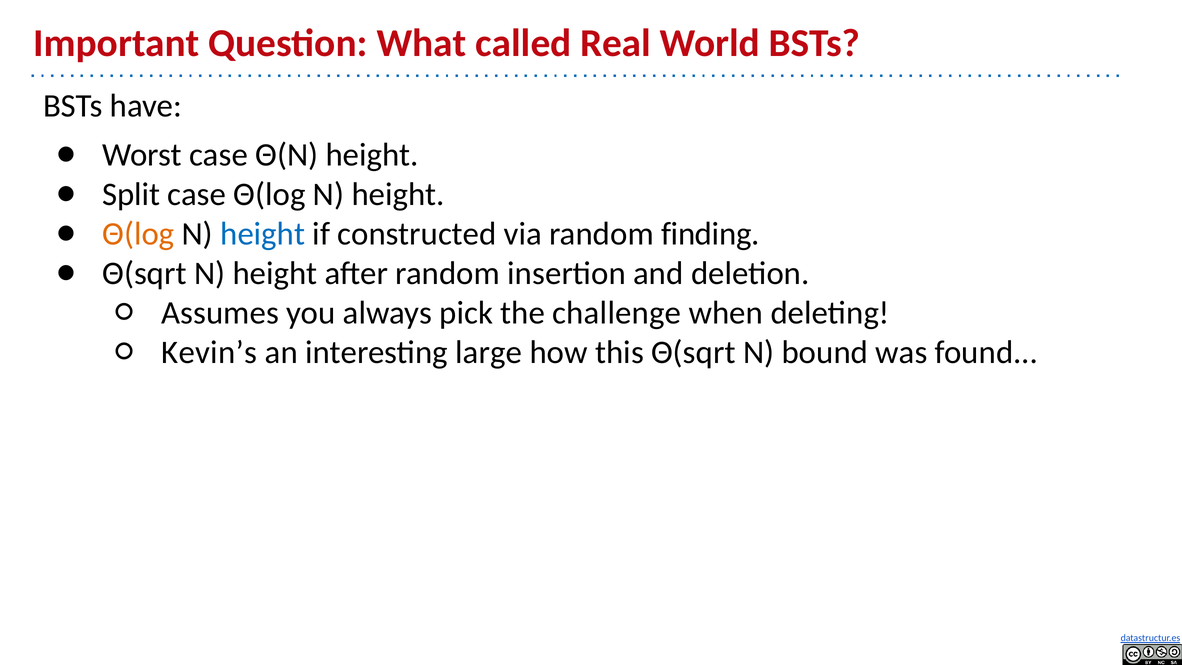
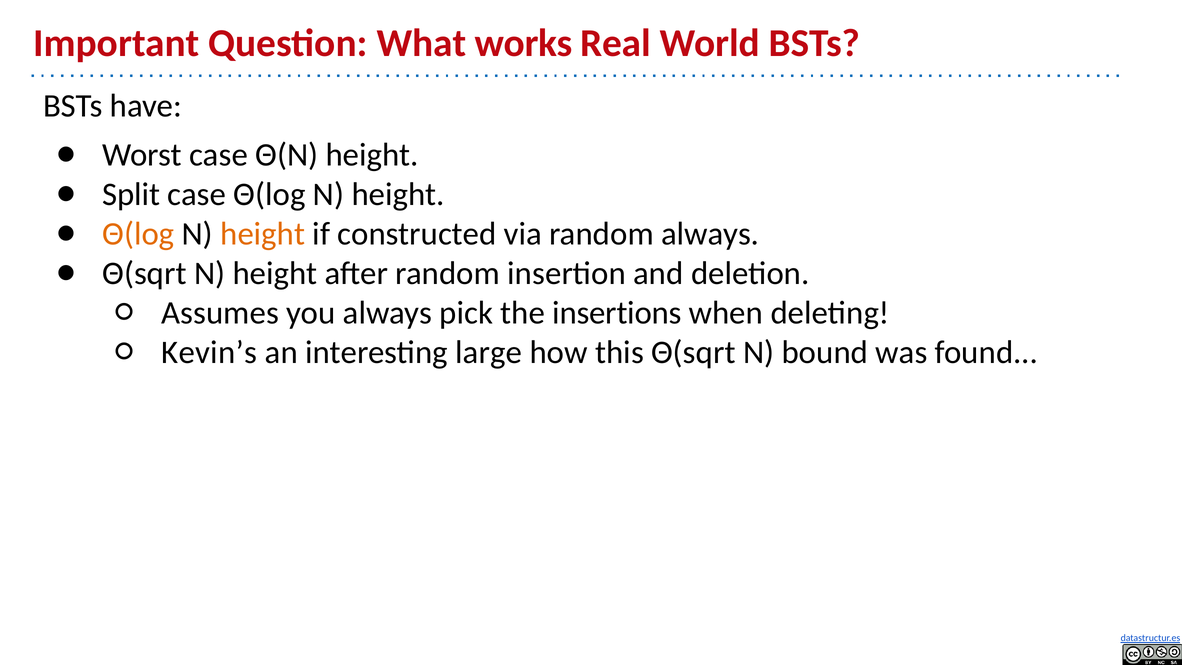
called: called -> works (524, 43)
height colour: blue -> orange (263, 234)
random finding: finding -> always (710, 234)
challenge: challenge -> insertions (617, 313)
